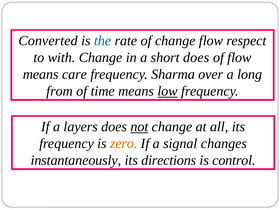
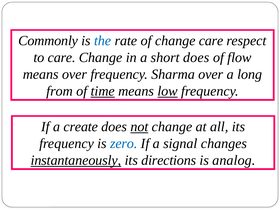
Converted: Converted -> Commonly (48, 41)
change flow: flow -> care (211, 41)
to with: with -> care (62, 58)
means care: care -> over (75, 74)
time underline: none -> present (103, 91)
layers: layers -> create (81, 127)
zero colour: orange -> blue (124, 144)
instantaneously underline: none -> present (76, 160)
control: control -> analog (234, 160)
